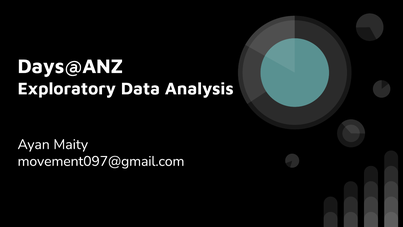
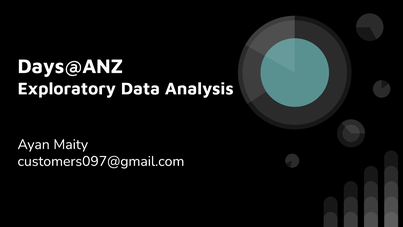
movement097@gmail.com: movement097@gmail.com -> customers097@gmail.com (101, 161)
